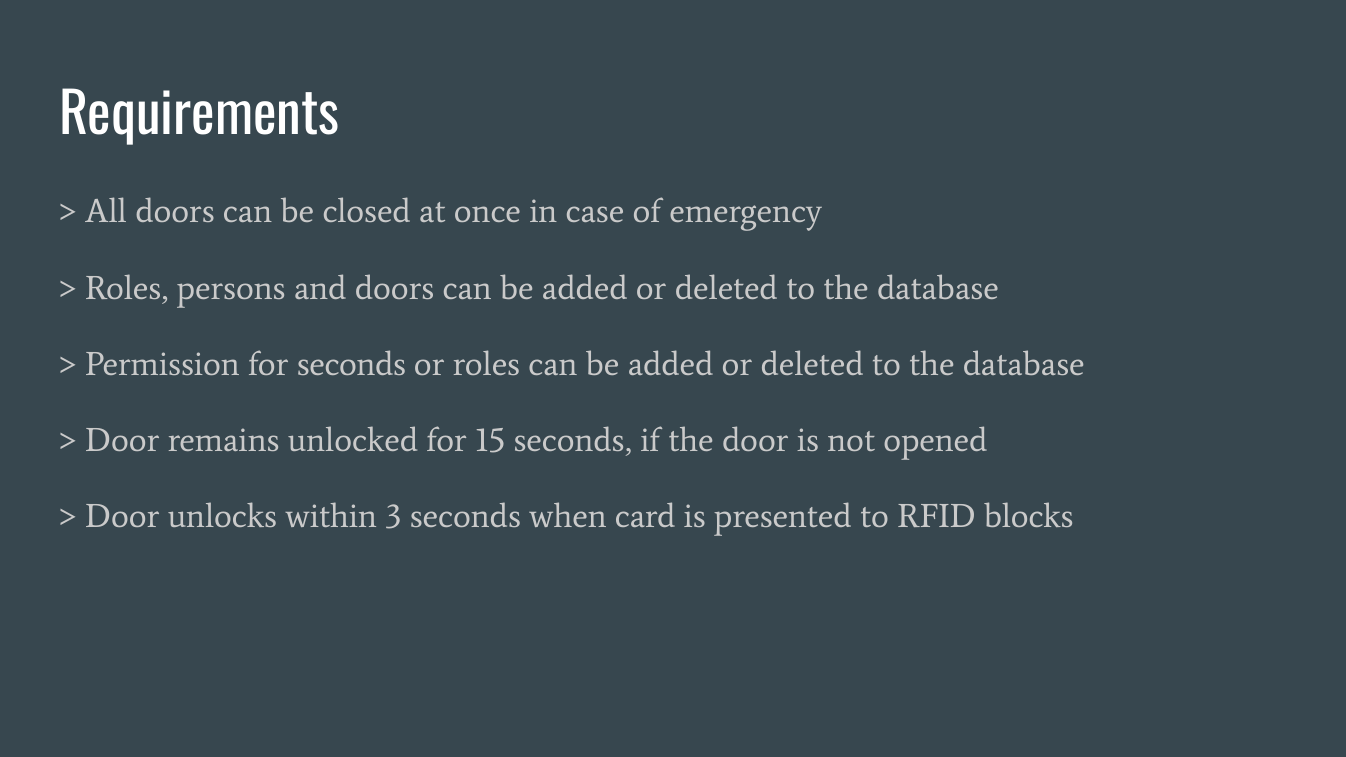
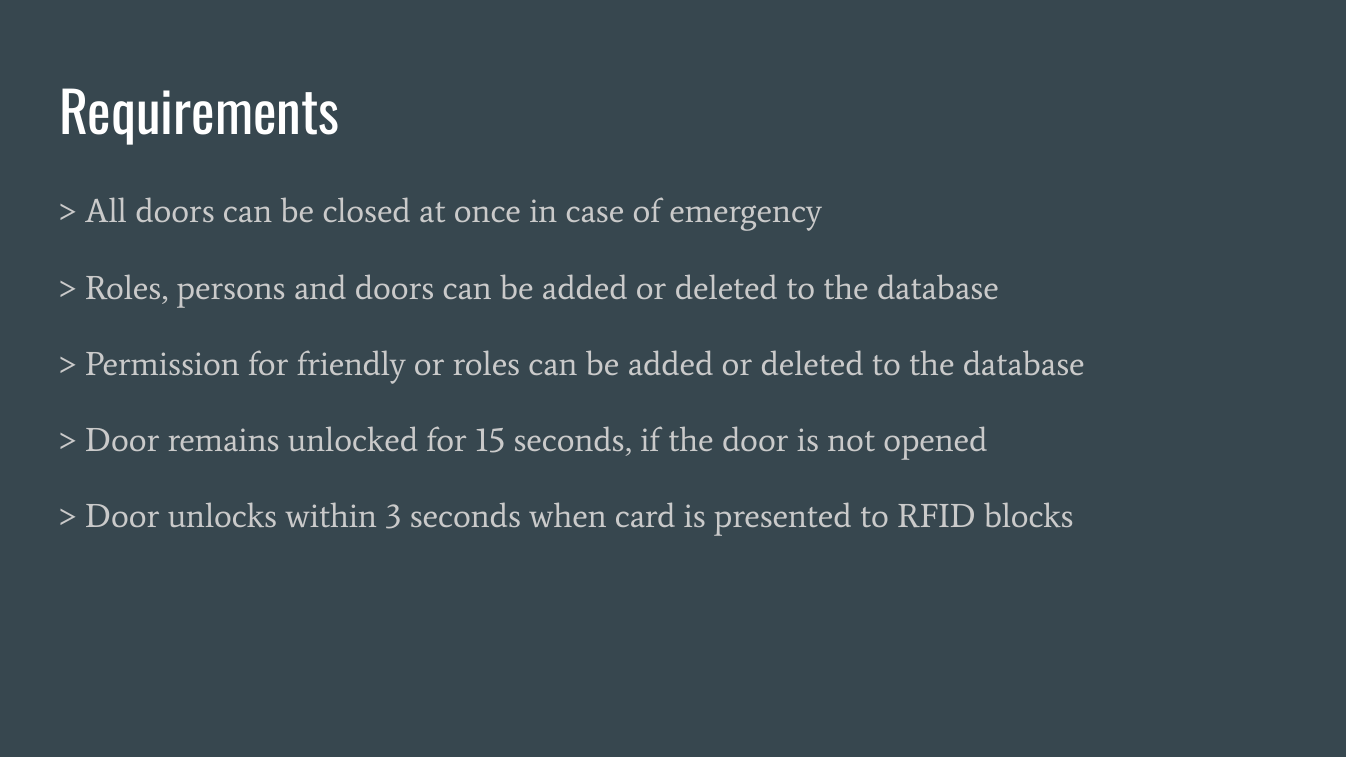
for seconds: seconds -> friendly (351, 364)
